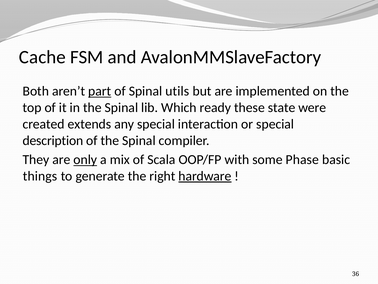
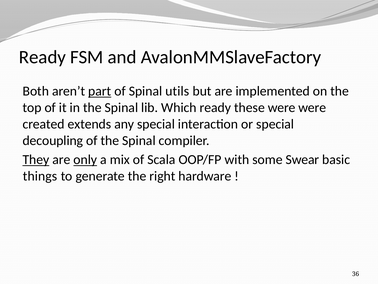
Cache: Cache -> Ready (42, 57)
these state: state -> were (282, 107)
description: description -> decoupling (53, 140)
They underline: none -> present (36, 159)
Phase: Phase -> Swear (302, 159)
hardware underline: present -> none (205, 176)
